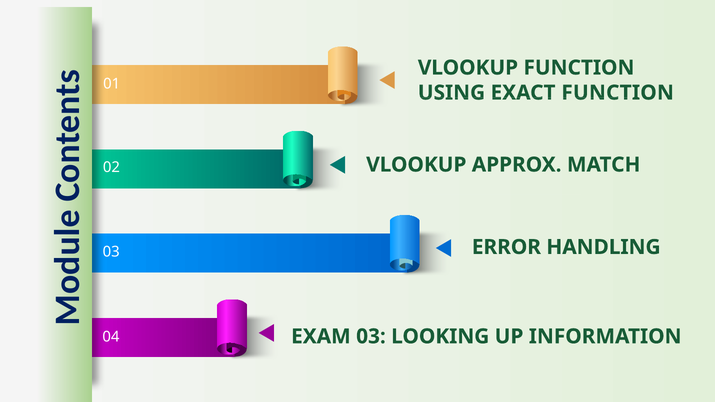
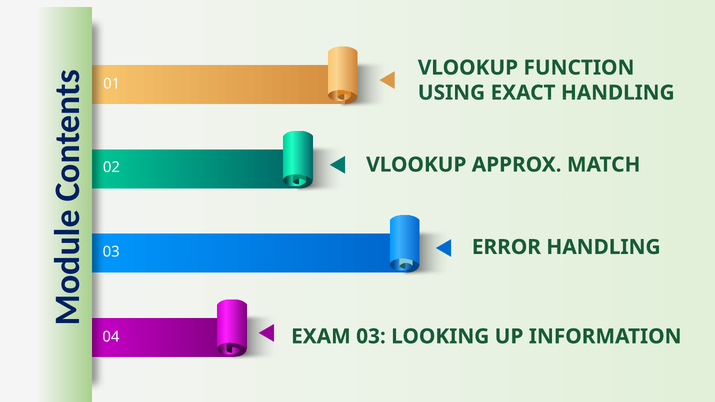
EXACT FUNCTION: FUNCTION -> HANDLING (618, 93)
